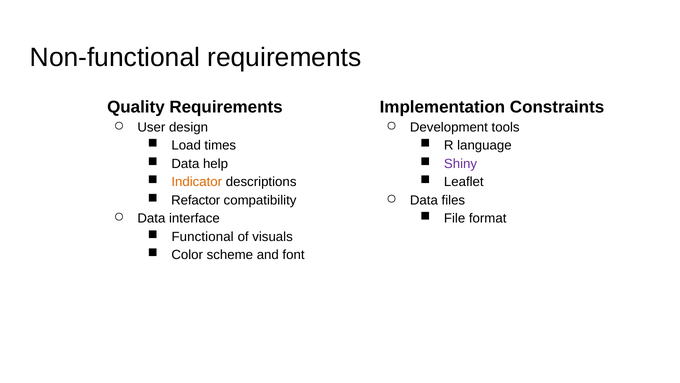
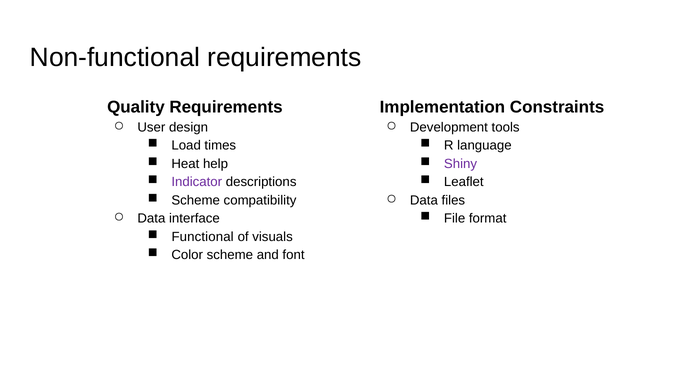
Data: Data -> Heat (185, 164)
Indicator colour: orange -> purple (197, 182)
Refactor: Refactor -> Scheme (196, 200)
